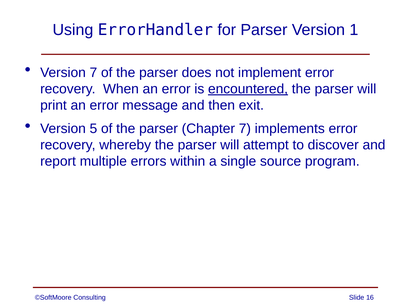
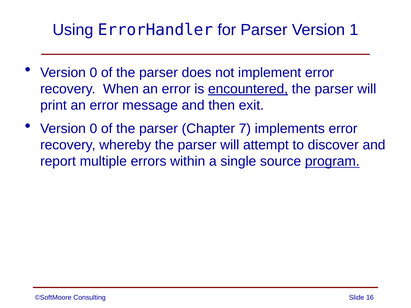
7: 7 -> 0 (93, 73)
5: 5 -> 0 (93, 129)
program underline: none -> present (332, 162)
